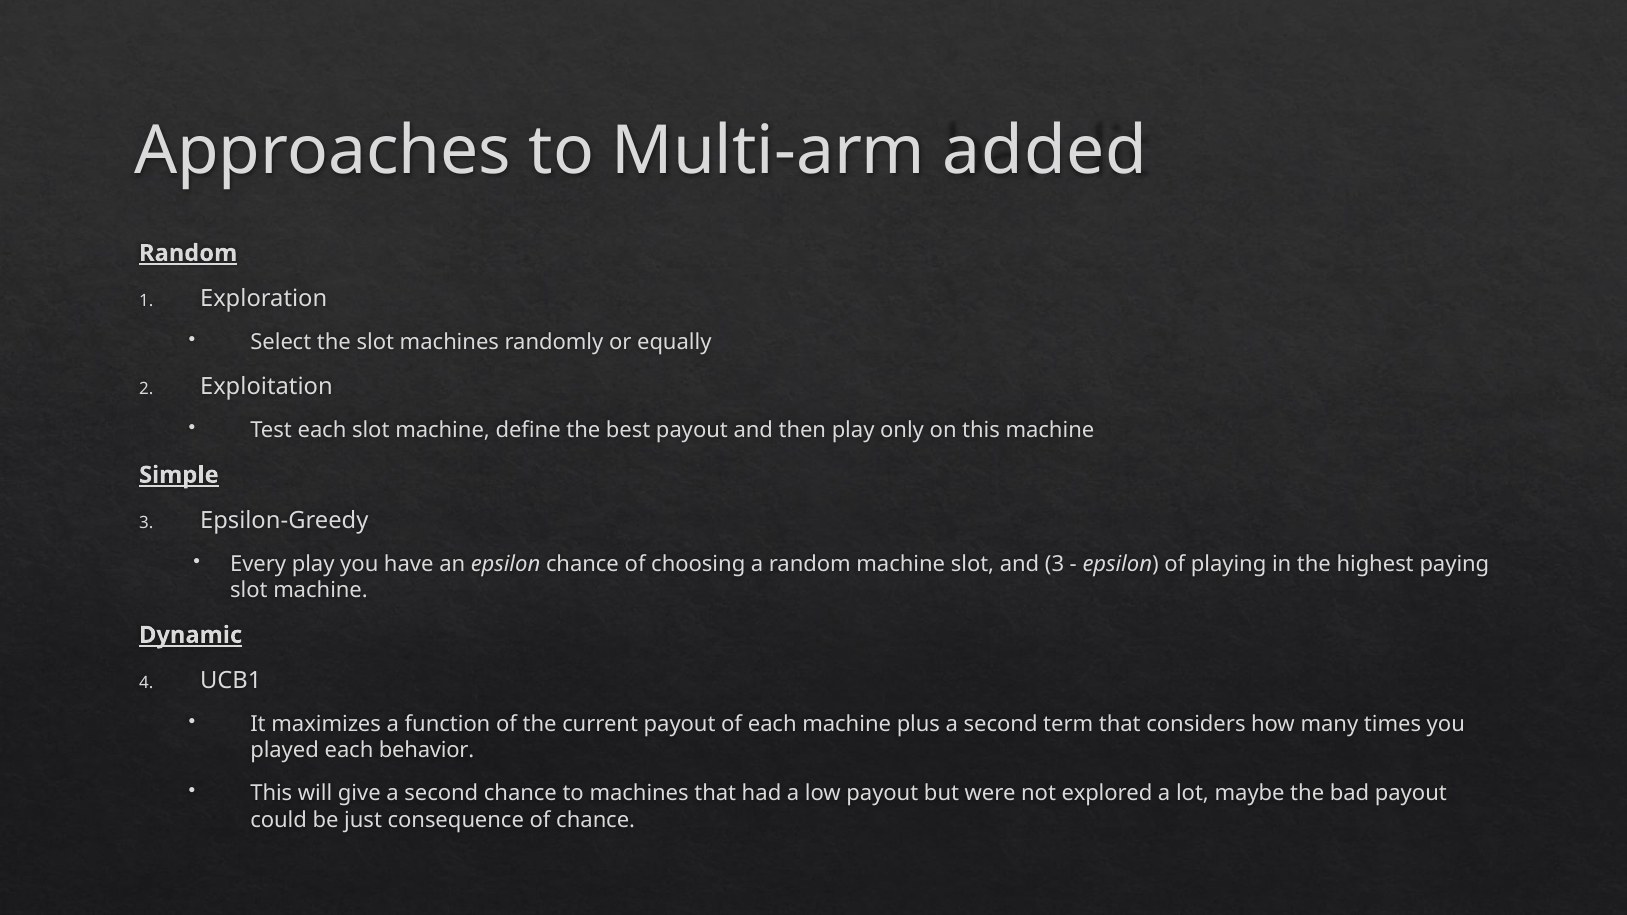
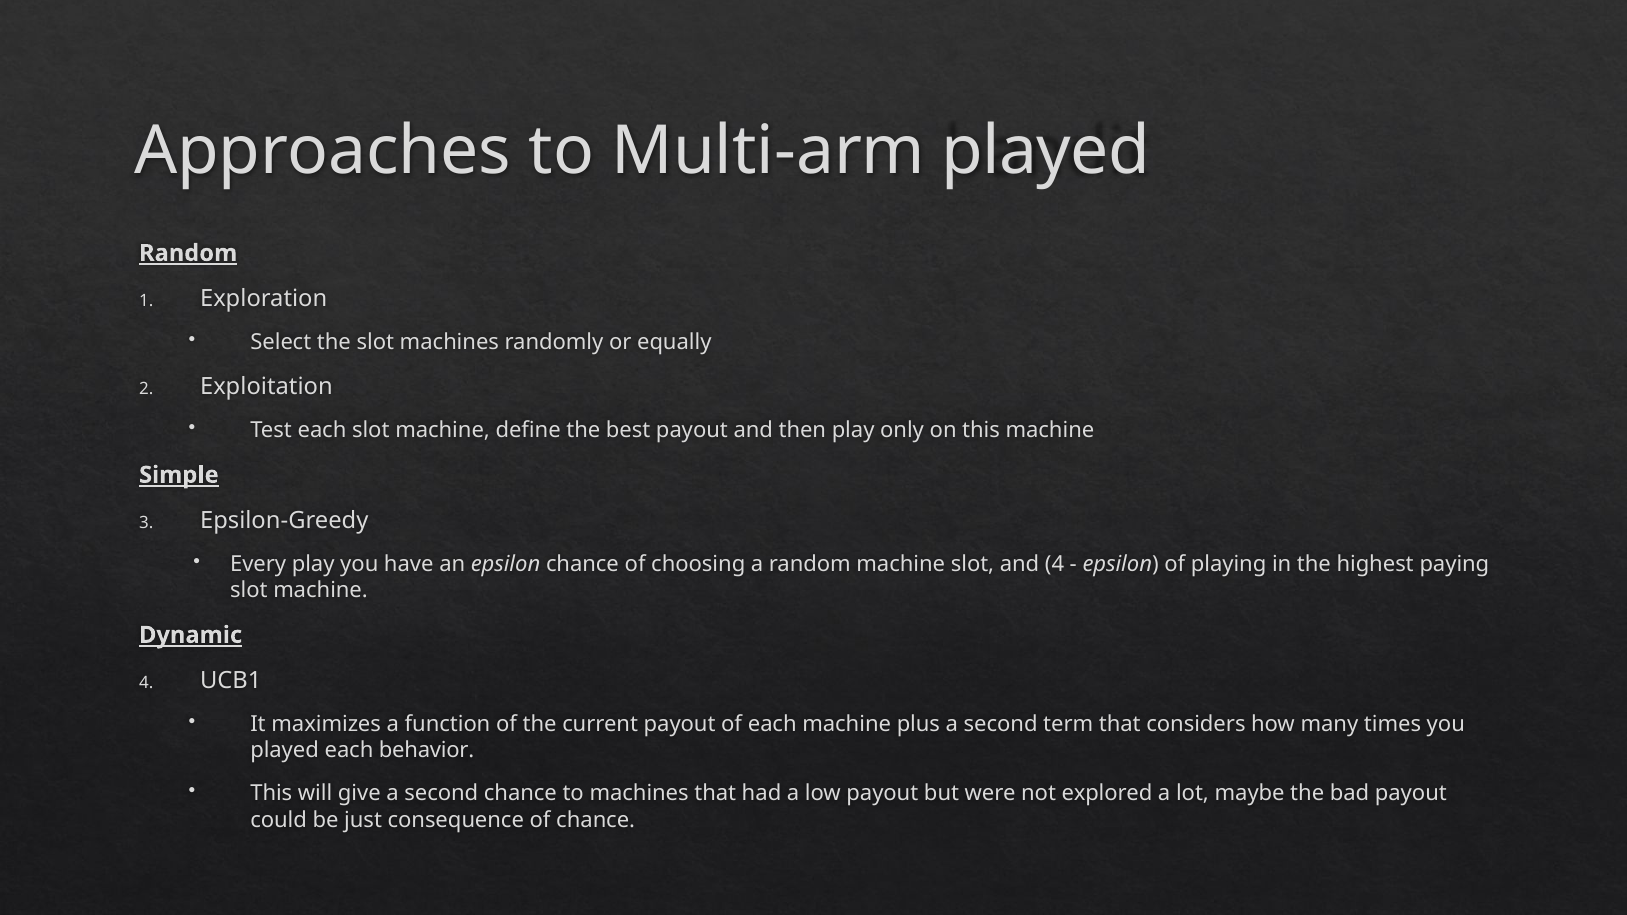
Multi-arm added: added -> played (1046, 151)
and 3: 3 -> 4 (1055, 564)
